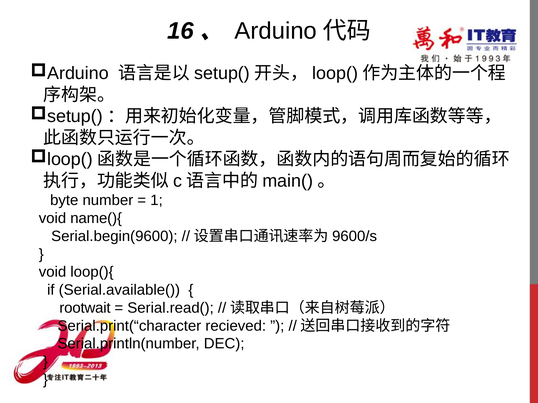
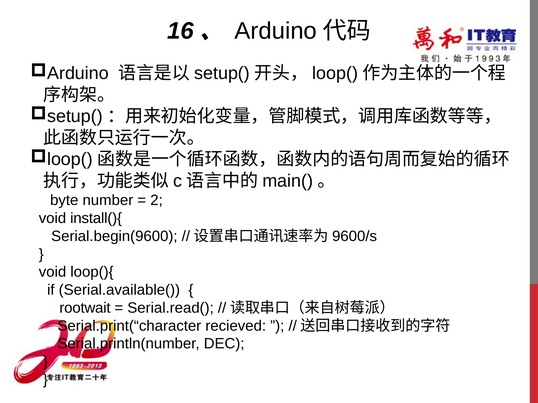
1: 1 -> 2 (157, 201)
name(){: name(){ -> install(){ (96, 219)
